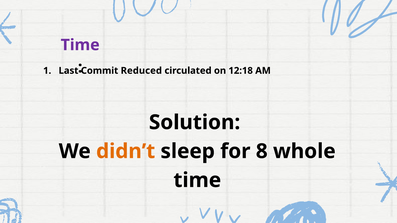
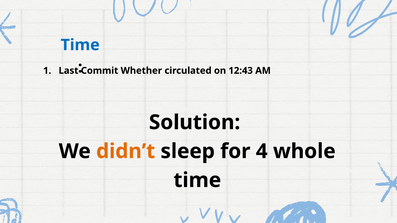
Time colour: purple -> blue (80, 45)
Reduced: Reduced -> Whether (141, 71)
12:18: 12:18 -> 12:43 (241, 71)
8: 8 -> 4 (262, 151)
